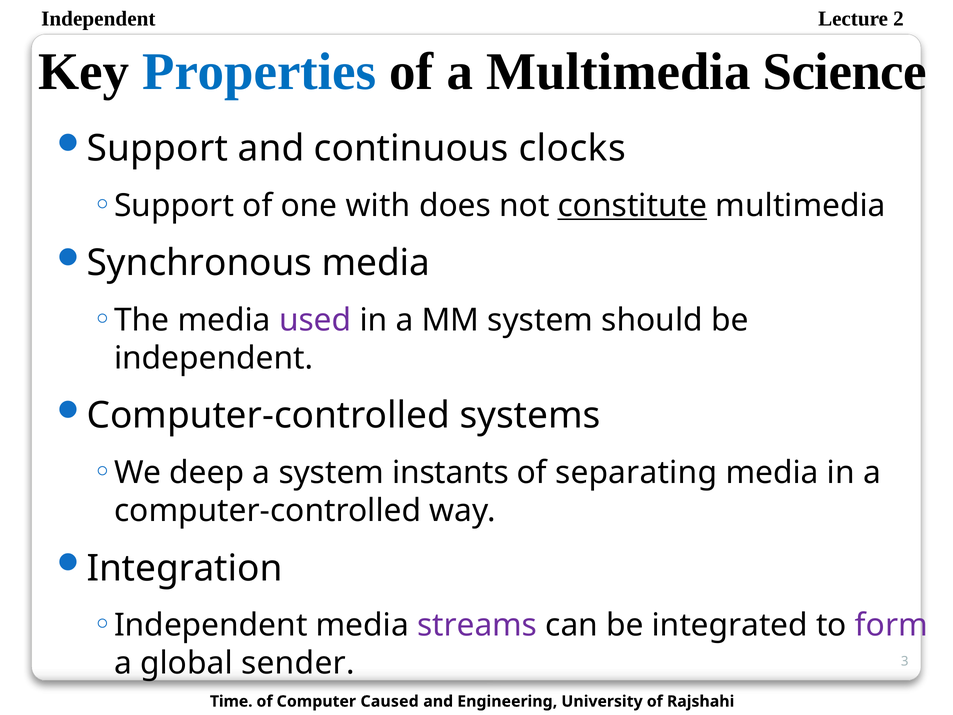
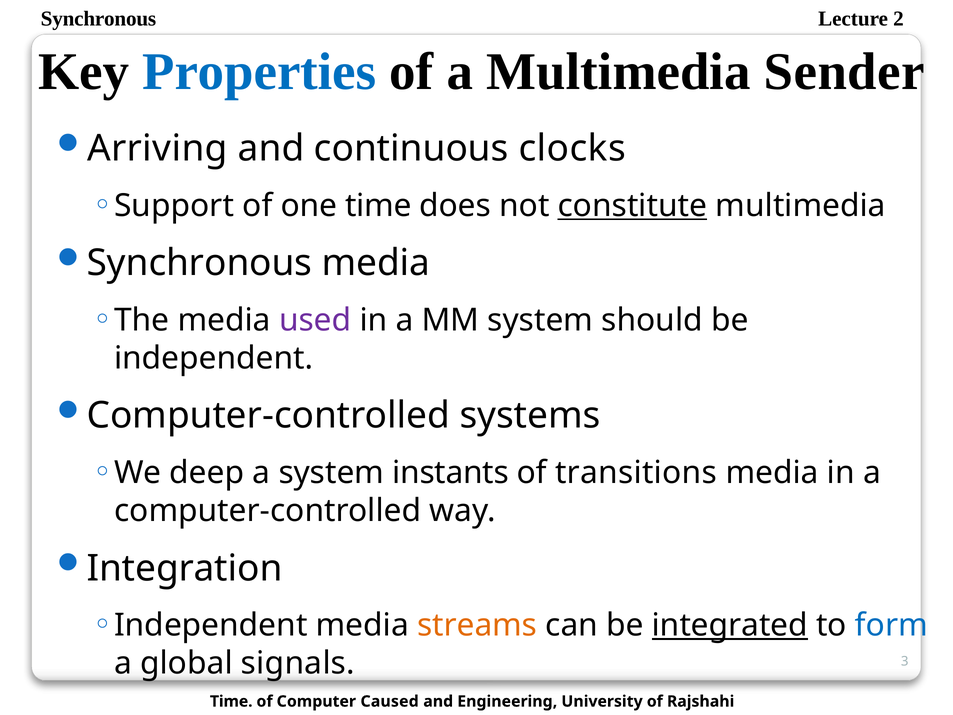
Independent: Independent -> Synchronous (98, 19)
Science: Science -> Sender (844, 72)
Support: Support -> Arriving (157, 149)
one with: with -> time (378, 205)
separating: separating -> transitions (636, 472)
streams colour: purple -> orange (477, 625)
integrated underline: none -> present (730, 625)
form colour: purple -> blue (891, 625)
sender: sender -> signals (298, 663)
